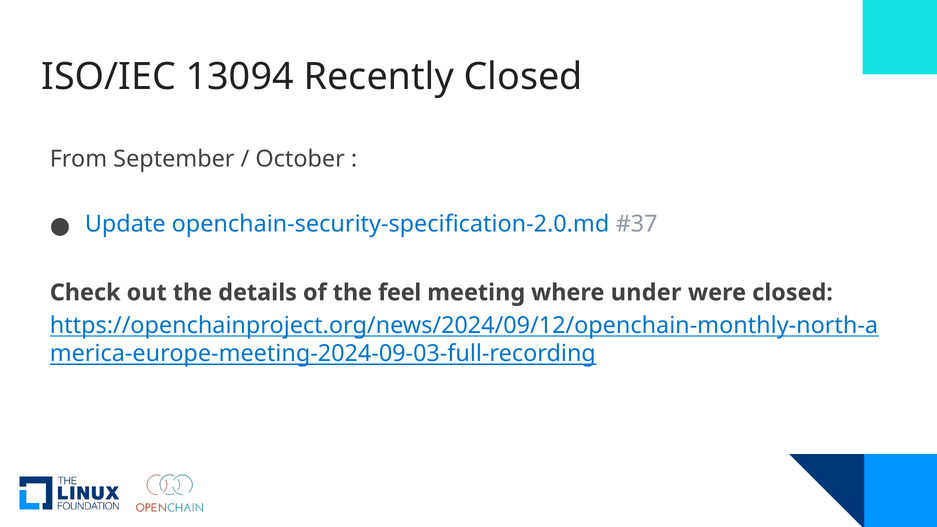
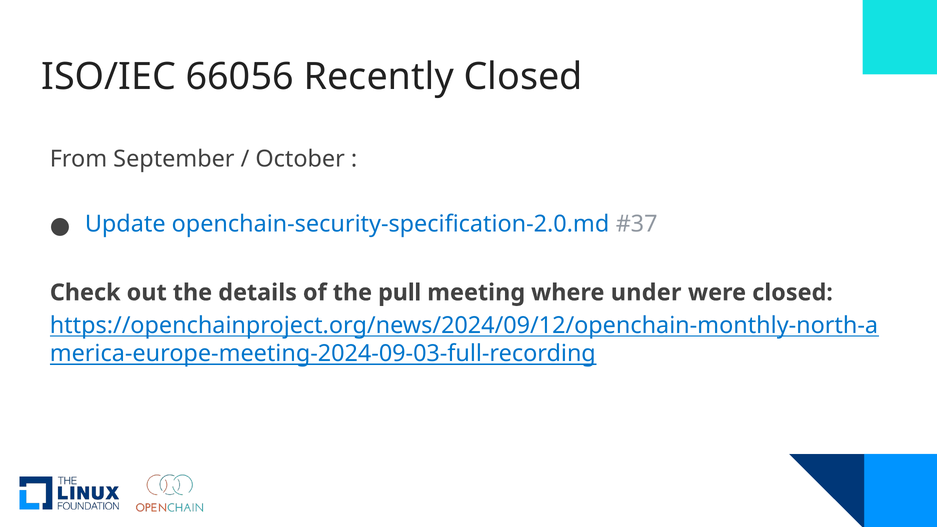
13094: 13094 -> 66056 (240, 77)
feel: feel -> pull (400, 293)
